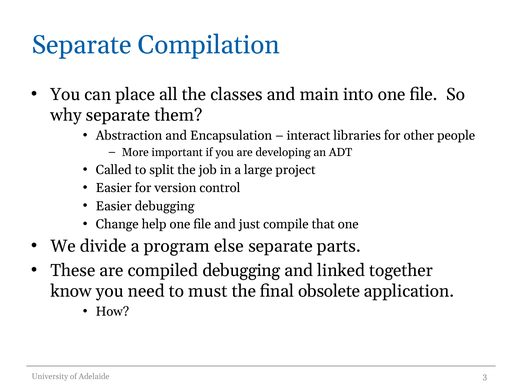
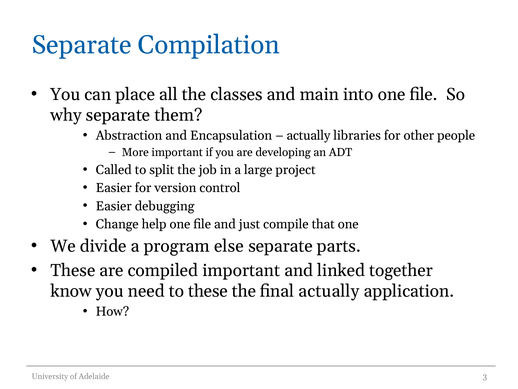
interact: interact -> actually (308, 135)
compiled debugging: debugging -> important (241, 270)
to must: must -> these (208, 291)
final obsolete: obsolete -> actually (329, 291)
